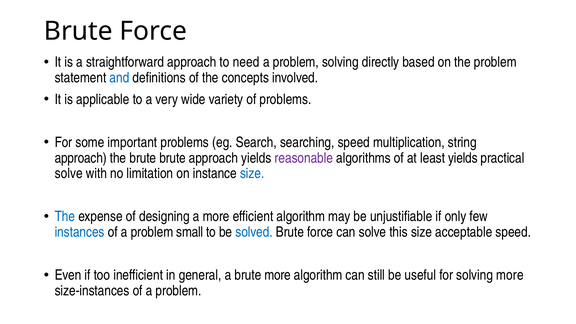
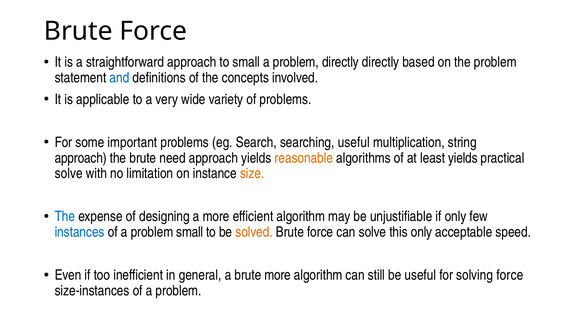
to need: need -> small (246, 62)
problem solving: solving -> directly (340, 62)
searching speed: speed -> useful (354, 142)
brute brute: brute -> need (173, 158)
reasonable colour: purple -> orange (304, 158)
size colour: blue -> orange (252, 173)
solved colour: blue -> orange (254, 232)
this size: size -> only (422, 232)
solving more: more -> force (510, 275)
